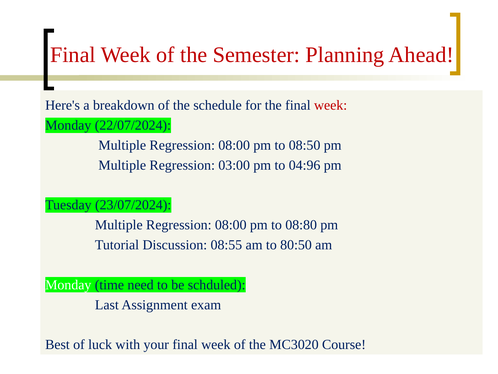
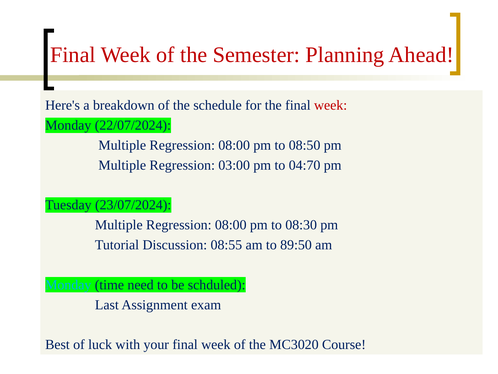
04:96: 04:96 -> 04:70 (305, 165)
08:80: 08:80 -> 08:30 (301, 225)
80:50: 80:50 -> 89:50 (296, 245)
Monday colour: white -> light blue (68, 284)
